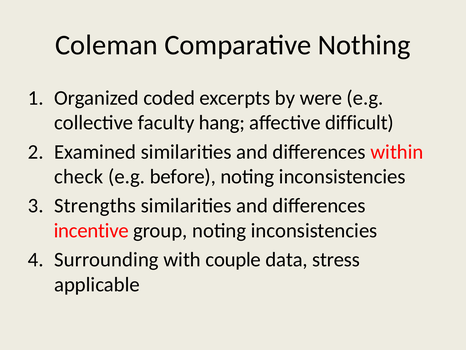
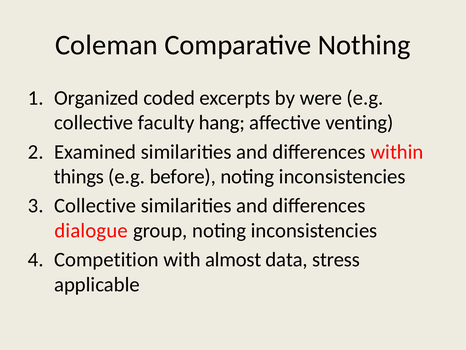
difficult: difficult -> venting (359, 123)
check: check -> things (79, 176)
Strengths: Strengths -> Collective (95, 205)
incentive: incentive -> dialogue (91, 230)
Surrounding: Surrounding -> Competition (106, 259)
couple: couple -> almost (233, 259)
